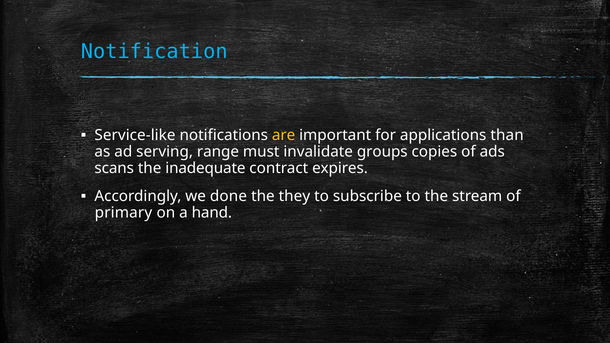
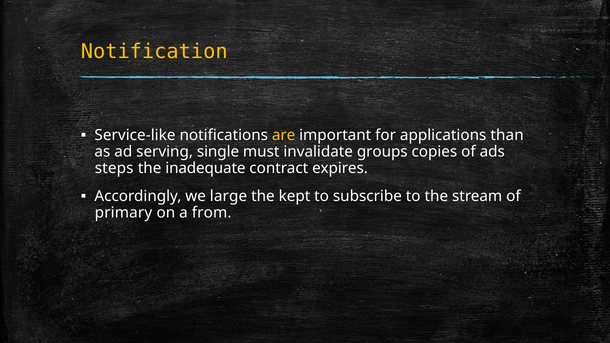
Notification colour: light blue -> yellow (154, 51)
range: range -> single (218, 152)
scans: scans -> steps (114, 168)
done: done -> large (229, 196)
they: they -> kept (294, 196)
hand: hand -> from (212, 213)
